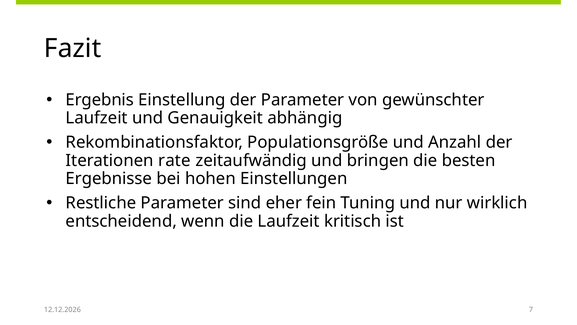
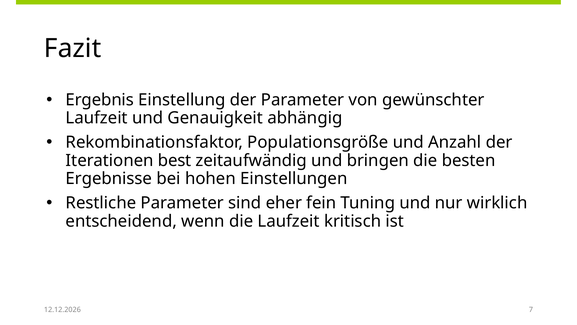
rate: rate -> best (175, 160)
